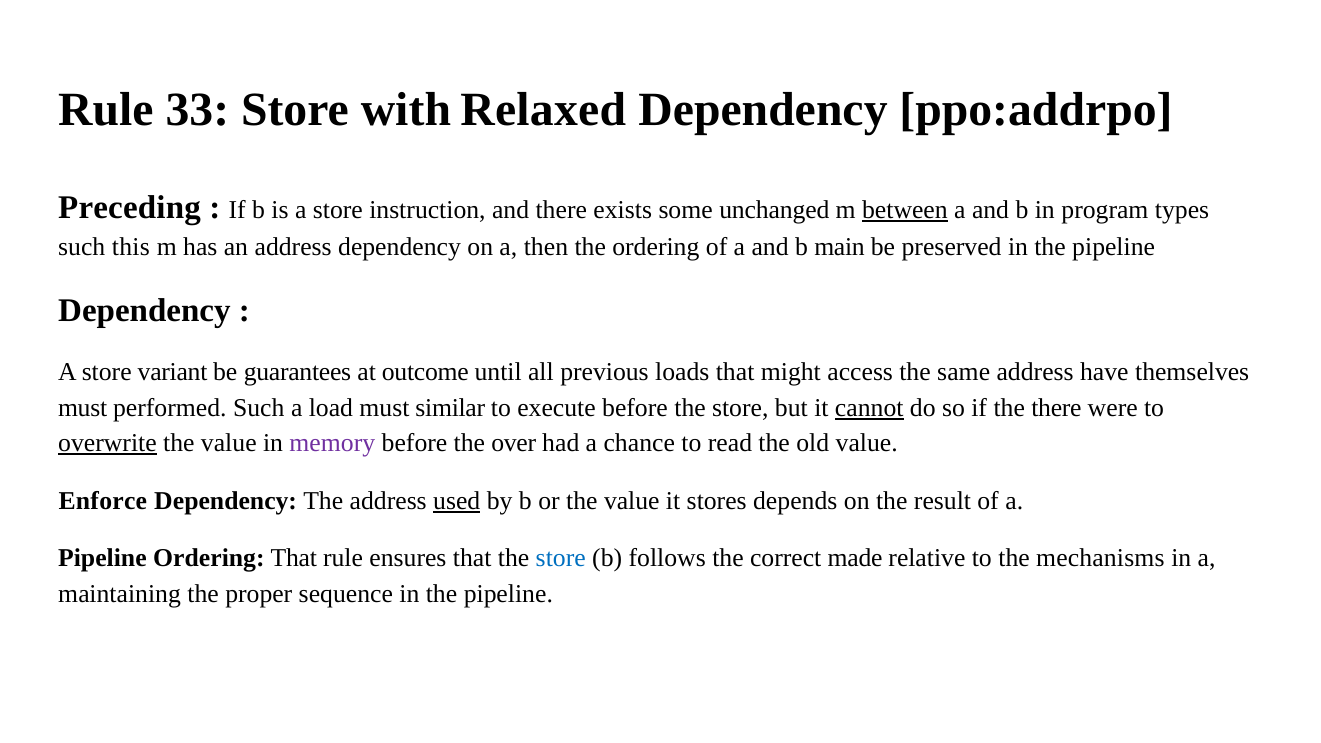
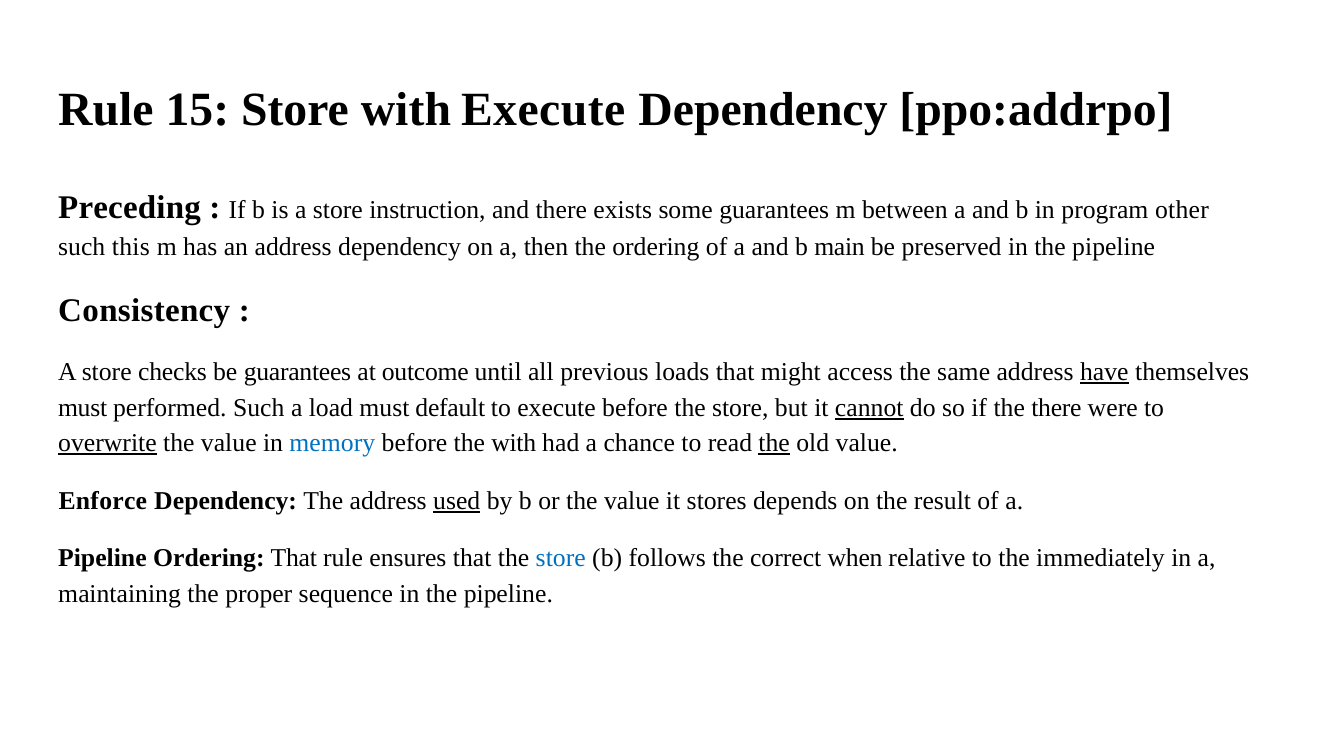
33: 33 -> 15 (197, 109)
with Relaxed: Relaxed -> Execute (543, 109)
some unchanged: unchanged -> guarantees (774, 210)
between underline: present -> none (905, 210)
types: types -> other (1182, 210)
Dependency: Dependency -> Consistency (144, 311)
variant: variant -> checks (173, 372)
have underline: none -> present (1104, 372)
similar: similar -> default (450, 408)
memory colour: purple -> blue (332, 443)
the over: over -> with (514, 443)
the underline: none -> present (774, 443)
made: made -> when (855, 558)
mechanisms: mechanisms -> immediately (1100, 558)
